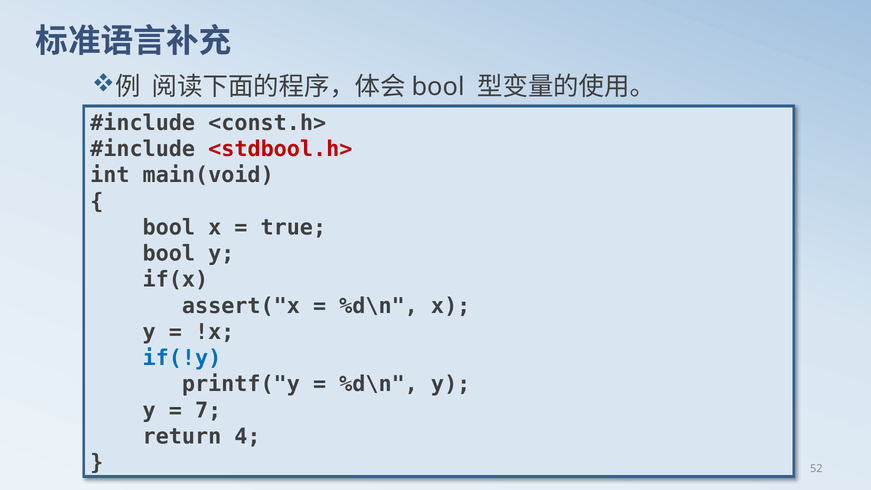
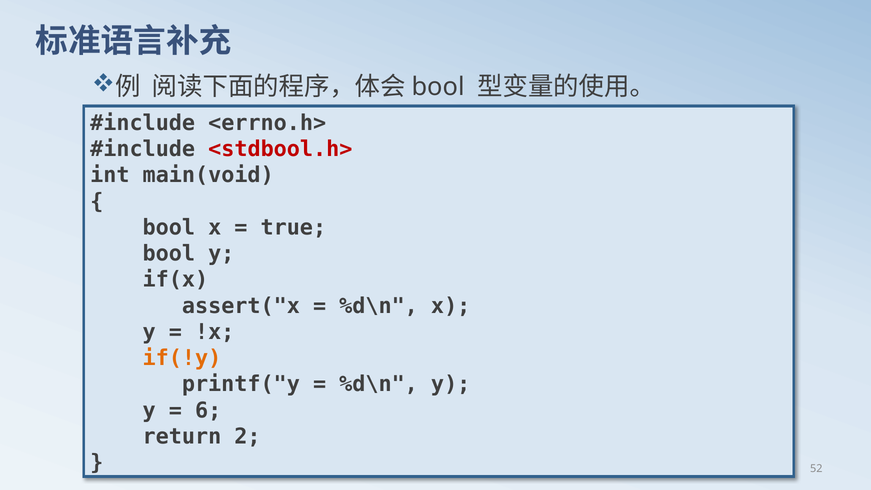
<const.h>: <const.h> -> <errno.h> (267, 123)
if(!y colour: blue -> orange (182, 358)
7: 7 -> 6 (208, 410)
4: 4 -> 2 (247, 437)
